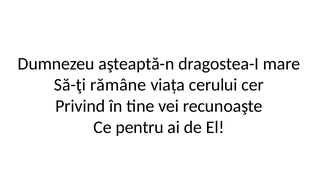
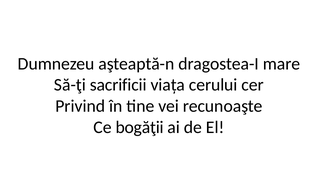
rămâne: rămâne -> sacrificii (118, 85)
pentru: pentru -> bogăţii (140, 127)
